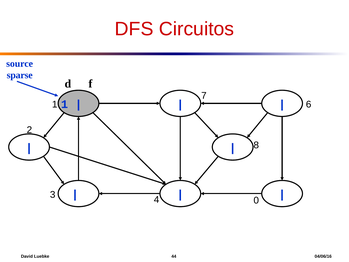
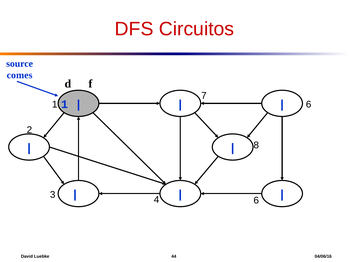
sparse: sparse -> comes (20, 75)
4 0: 0 -> 6 (256, 200)
